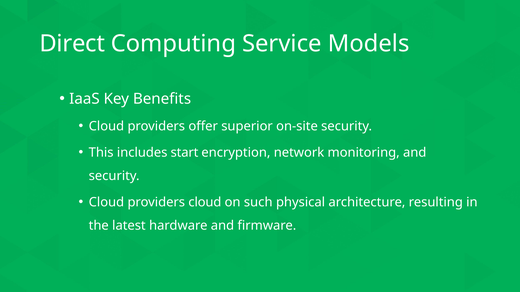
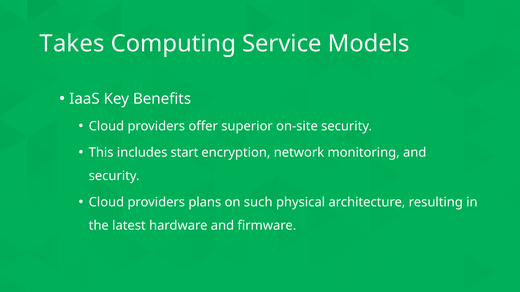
Direct: Direct -> Takes (72, 44)
providers cloud: cloud -> plans (205, 202)
